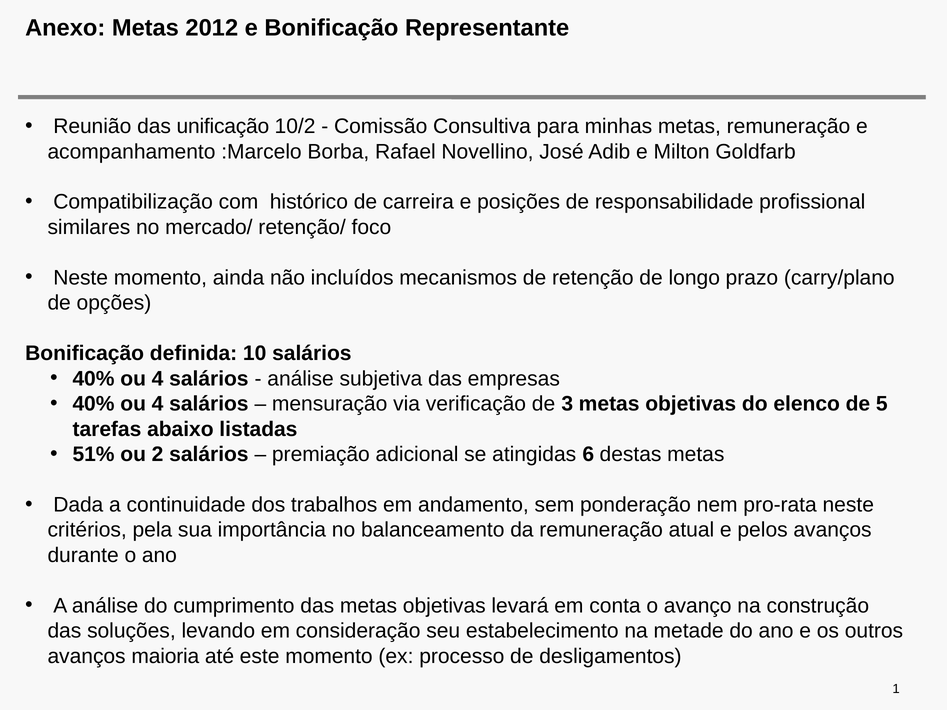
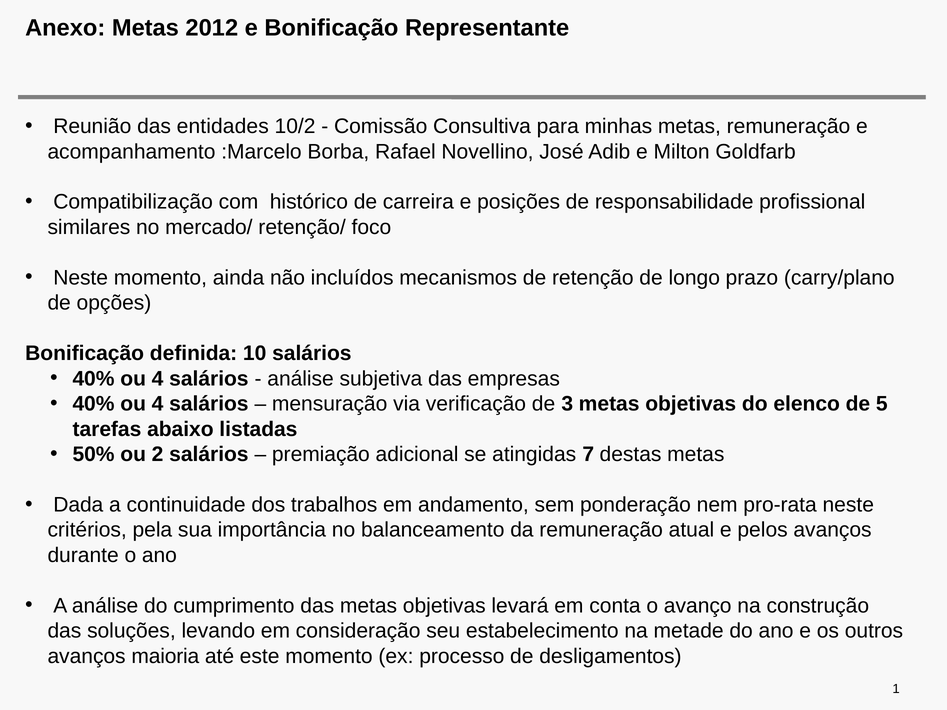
unificação: unificação -> entidades (223, 126)
51%: 51% -> 50% (94, 455)
6: 6 -> 7 (588, 455)
